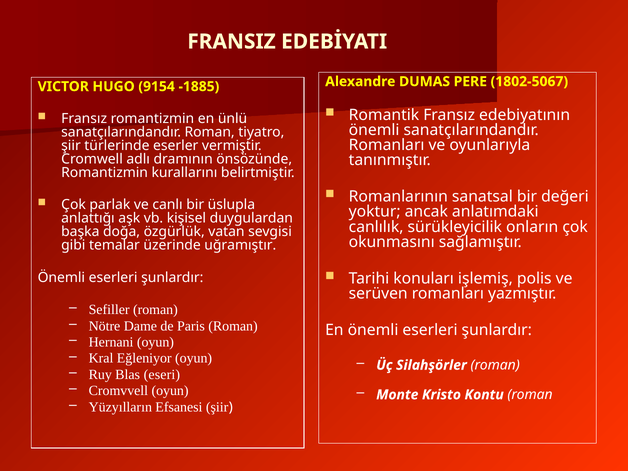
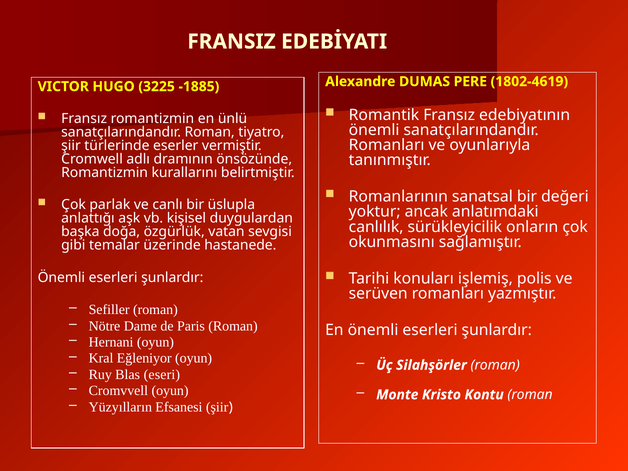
1802-5067: 1802-5067 -> 1802-4619 (529, 82)
9154: 9154 -> 3225 (157, 87)
uğramıştır: uğramıştır -> hastanede (240, 245)
